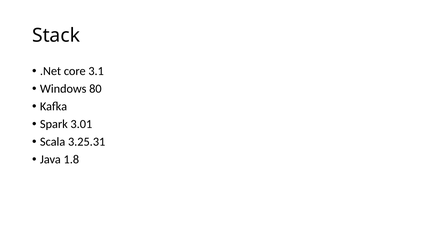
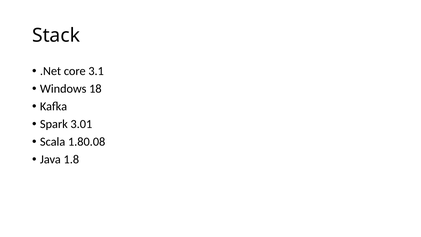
80: 80 -> 18 (95, 89)
3.25.31: 3.25.31 -> 1.80.08 (87, 142)
